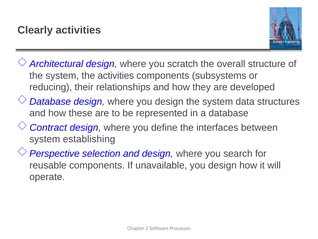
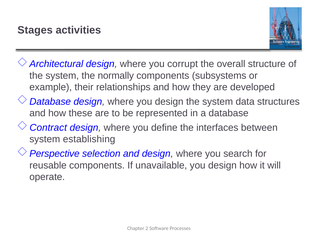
Clearly: Clearly -> Stages (35, 30)
scratch: scratch -> corrupt (183, 64)
the activities: activities -> normally (116, 75)
reducing: reducing -> example (51, 87)
